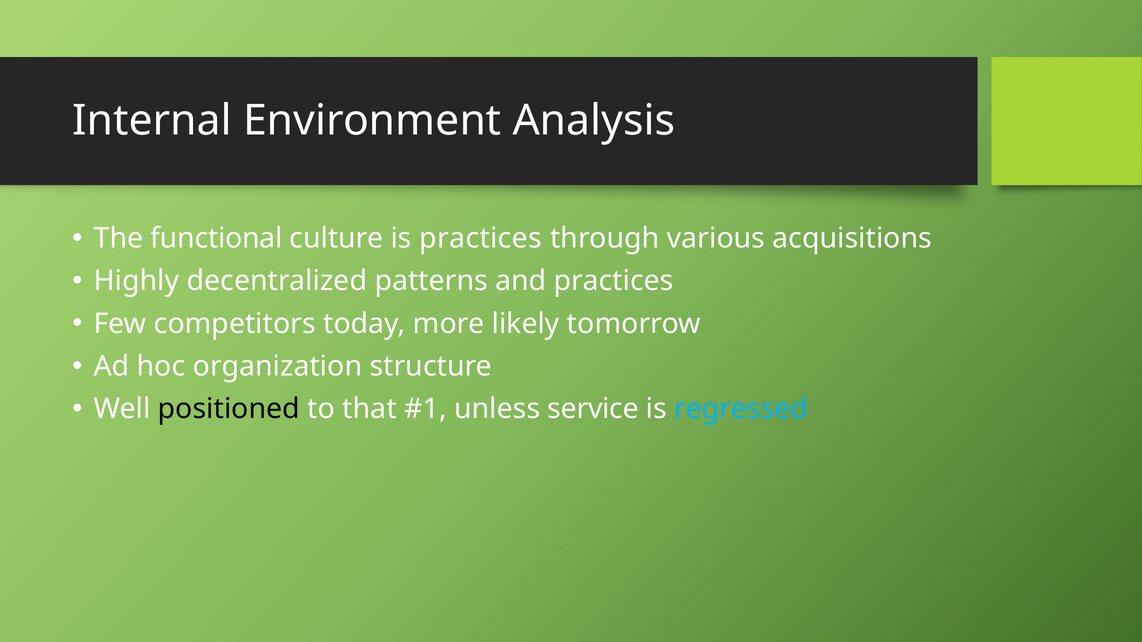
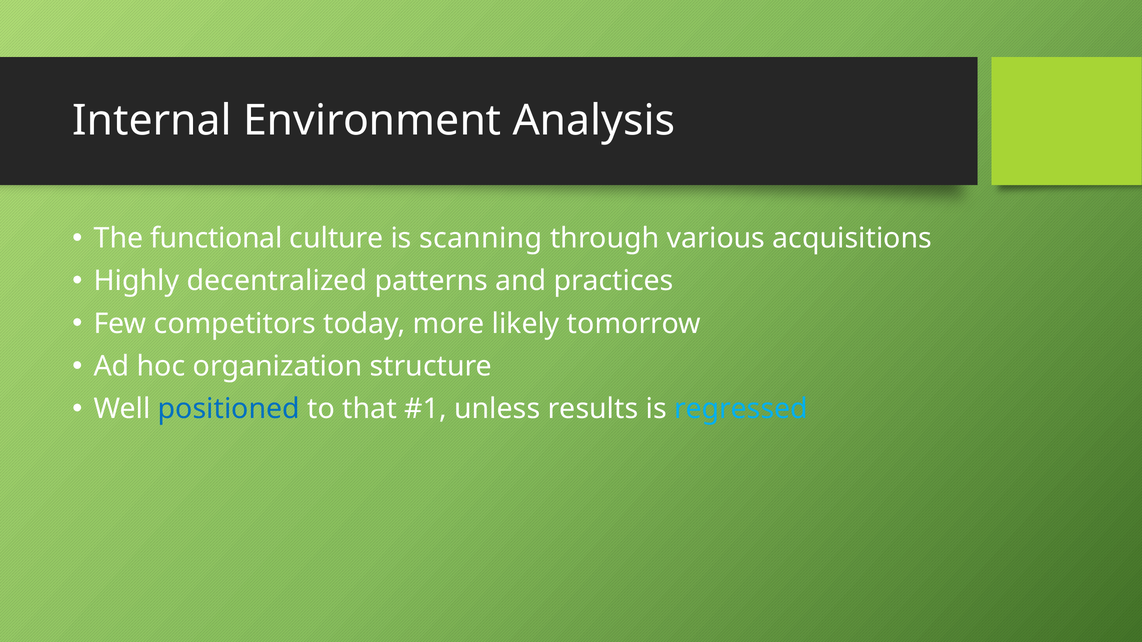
is practices: practices -> scanning (481, 238)
positioned colour: black -> blue (229, 409)
service: service -> results (593, 409)
